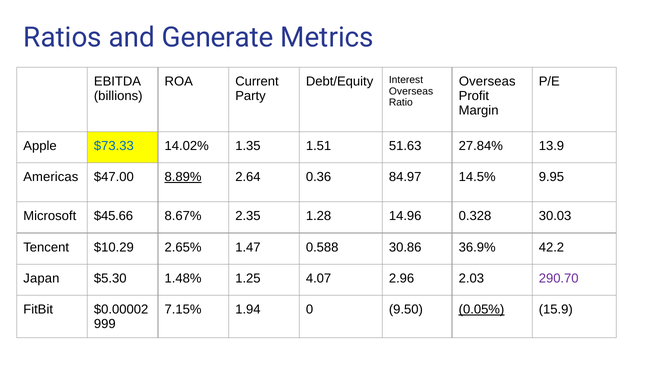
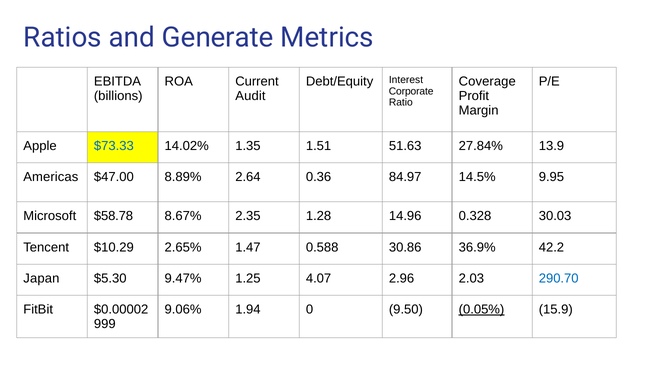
Overseas: Overseas -> Coverage (487, 81)
Overseas: Overseas -> Corporate (411, 91)
Party: Party -> Audit (250, 96)
8.89% underline: present -> none (183, 177)
$45.66: $45.66 -> $58.78 (113, 216)
1.48%: 1.48% -> 9.47% (183, 278)
290.70 colour: purple -> blue (559, 278)
7.15%: 7.15% -> 9.06% (183, 309)
